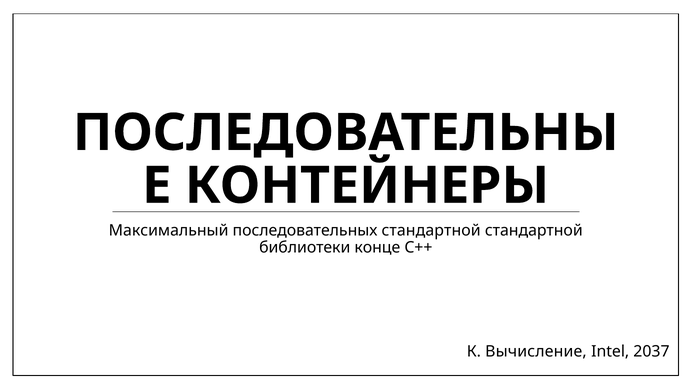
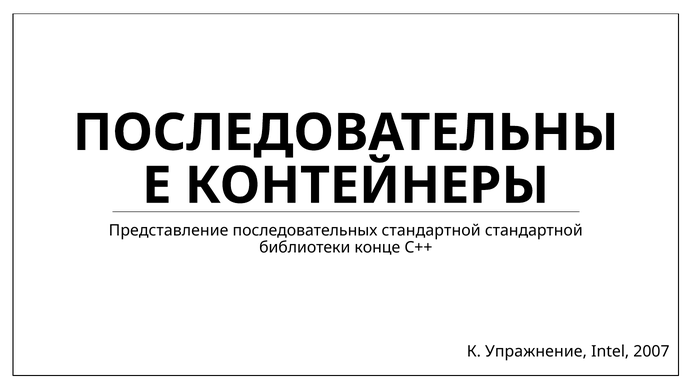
Максимальный: Максимальный -> Представление (169, 231)
Вычисление: Вычисление -> Упражнение (536, 352)
2037: 2037 -> 2007 (651, 352)
